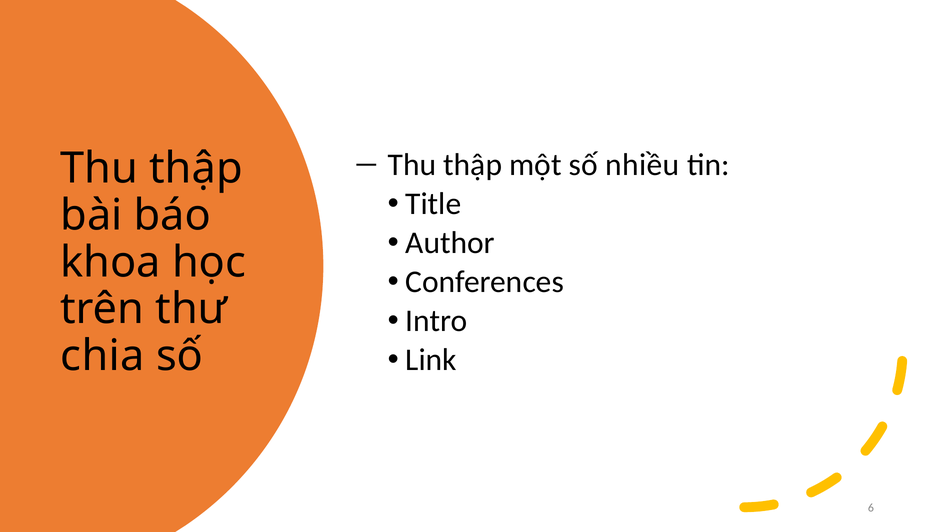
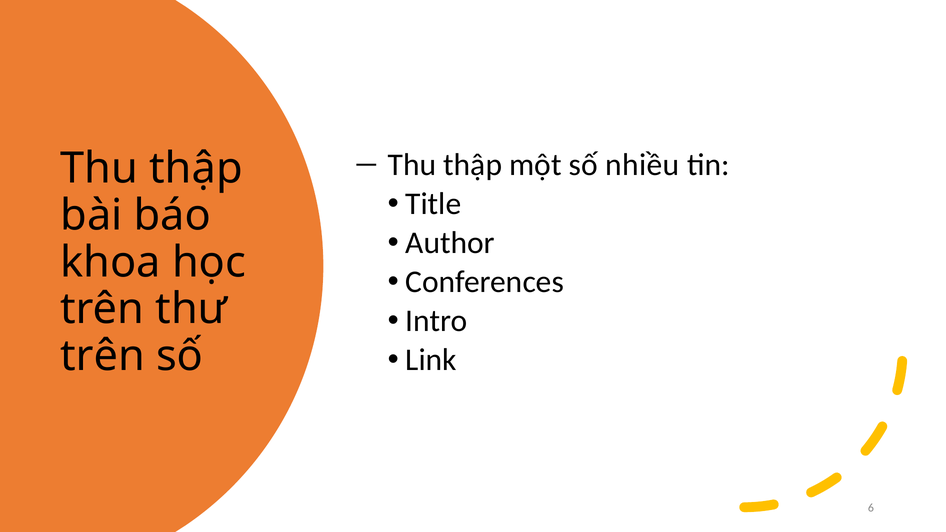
chia: chia -> trên (103, 356)
